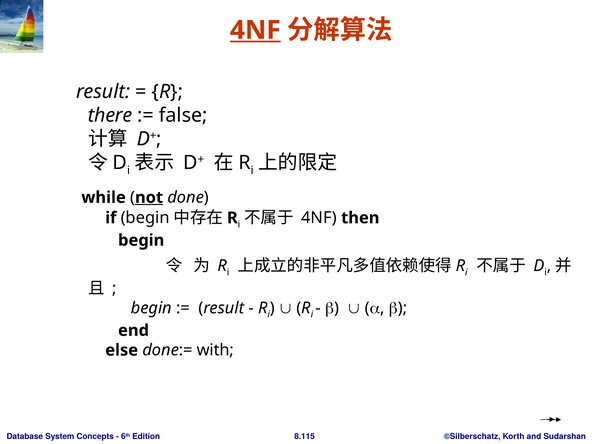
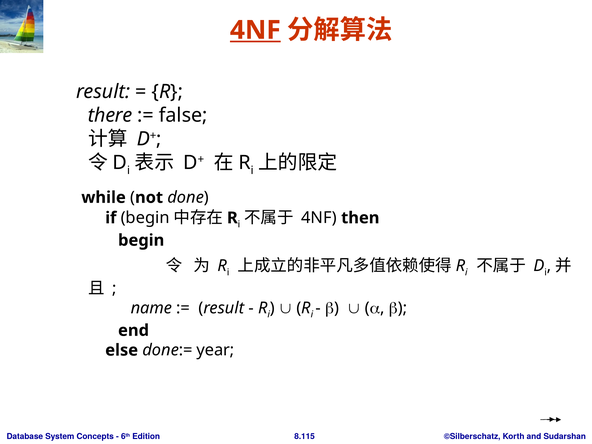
not underline: present -> none (149, 197)
begin: begin -> name (151, 308)
with: with -> year (215, 350)
